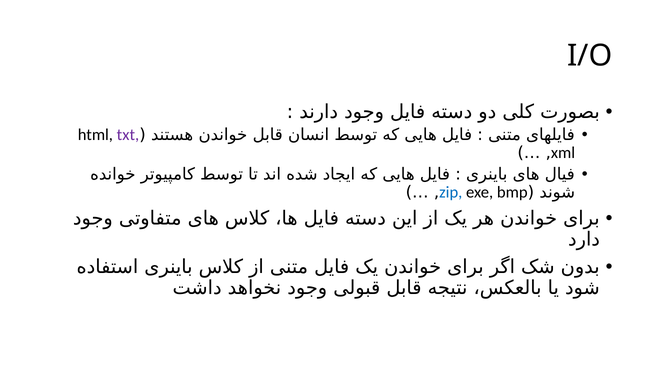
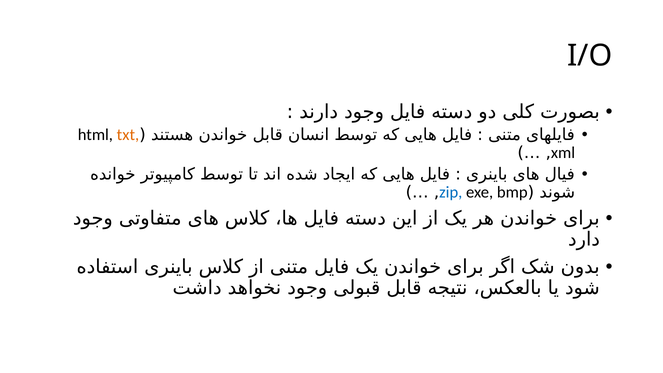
txt colour: purple -> orange (128, 135)
